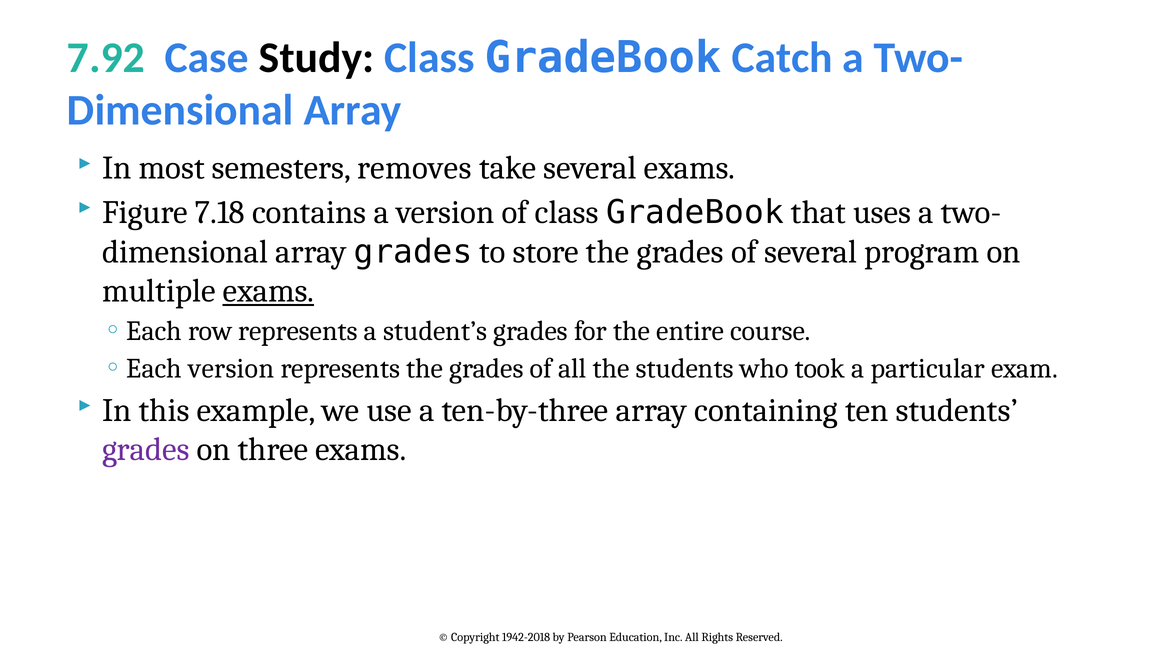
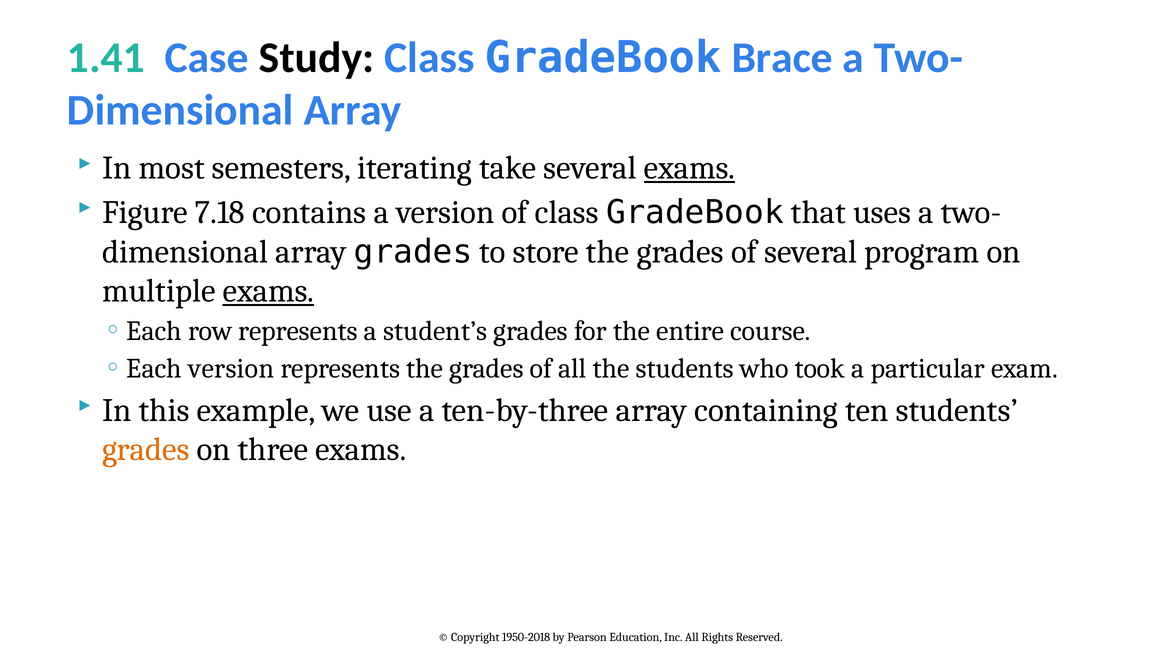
7.92: 7.92 -> 1.41 (106, 58)
Catch: Catch -> Brace (782, 58)
removes: removes -> iterating (415, 168)
exams underline: none -> present (689, 168)
grades colour: purple -> orange (146, 450)
1942-2018: 1942-2018 -> 1950-2018 (526, 638)
